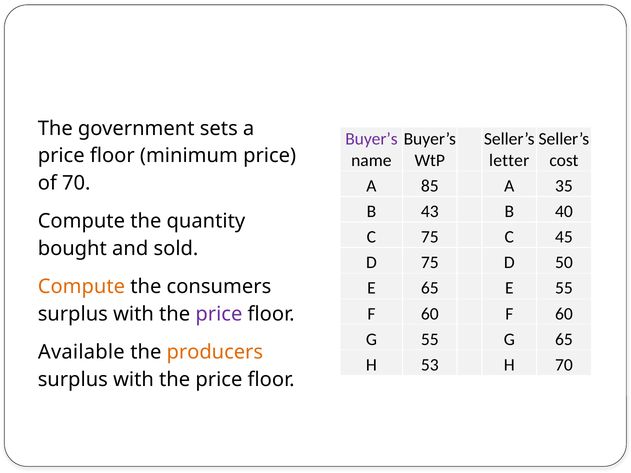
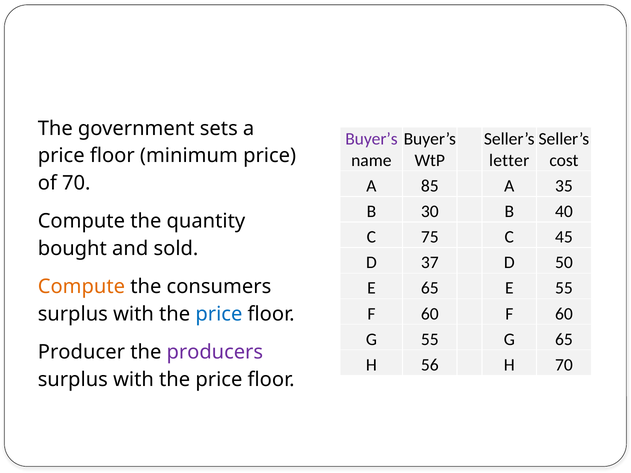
43: 43 -> 30 (430, 212)
D 75: 75 -> 37 (430, 263)
price colour: purple -> blue (219, 314)
Available: Available -> Producer (81, 352)
producers colour: orange -> purple (215, 352)
53: 53 -> 56 (430, 365)
